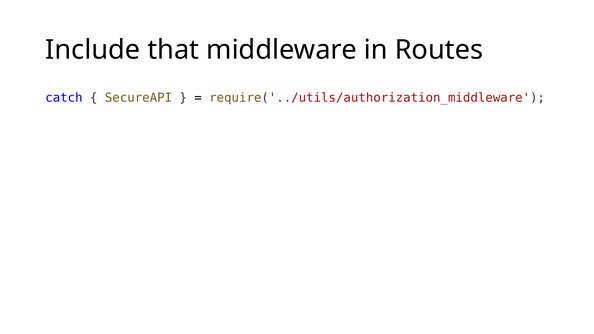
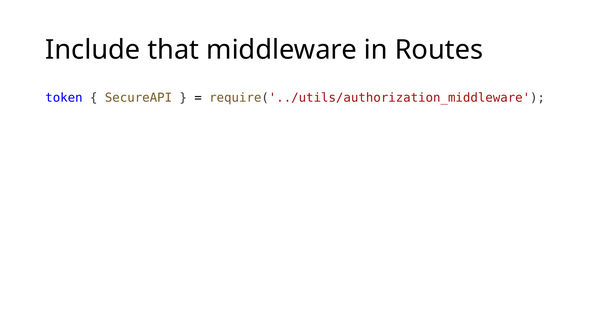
catch: catch -> token (64, 98)
